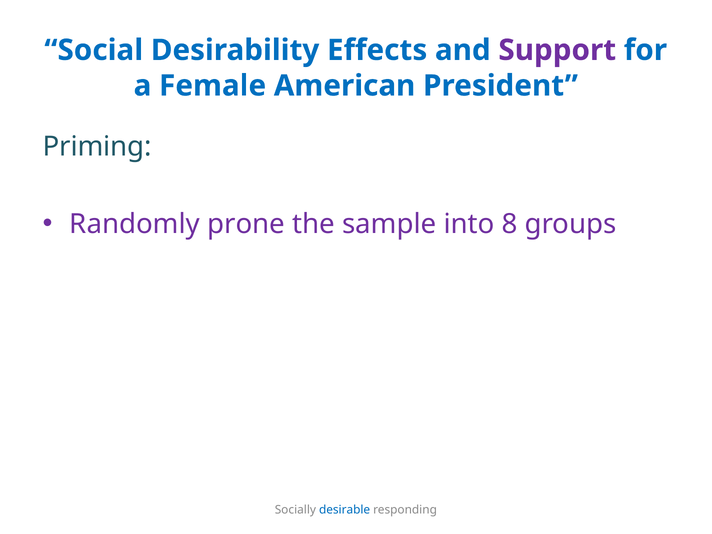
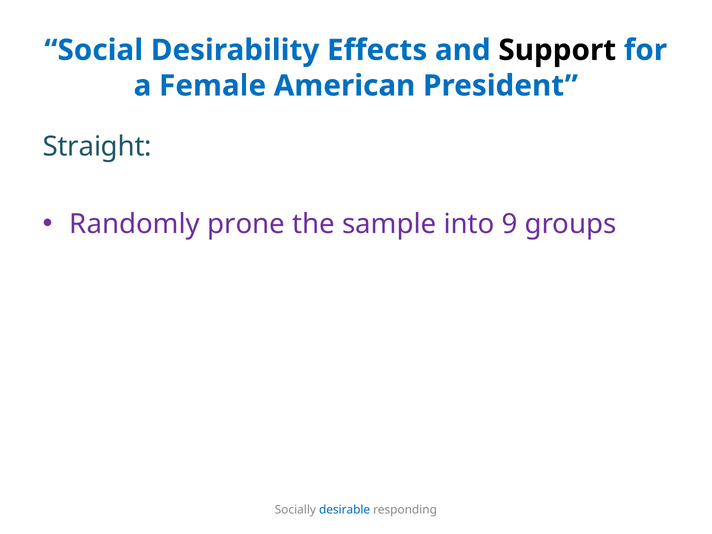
Support colour: purple -> black (557, 50)
Priming: Priming -> Straight (97, 147)
8: 8 -> 9 (509, 224)
